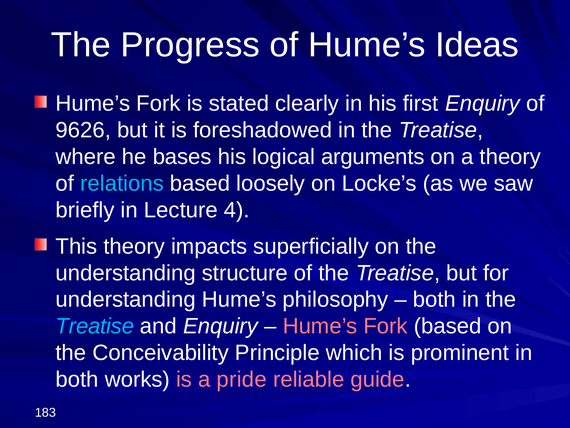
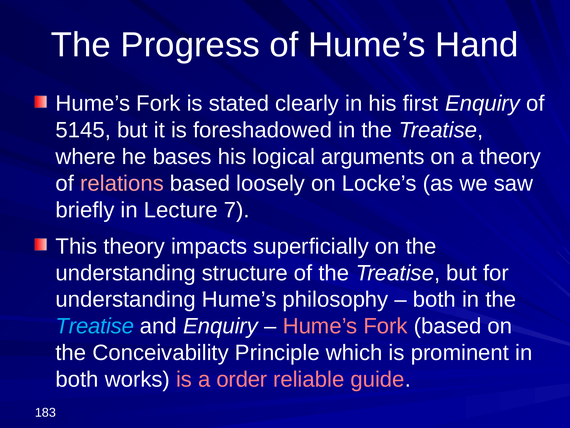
Ideas: Ideas -> Hand (477, 45)
9626: 9626 -> 5145 (83, 130)
relations colour: light blue -> pink (122, 183)
4: 4 -> 7 (237, 210)
pride: pride -> order (242, 379)
